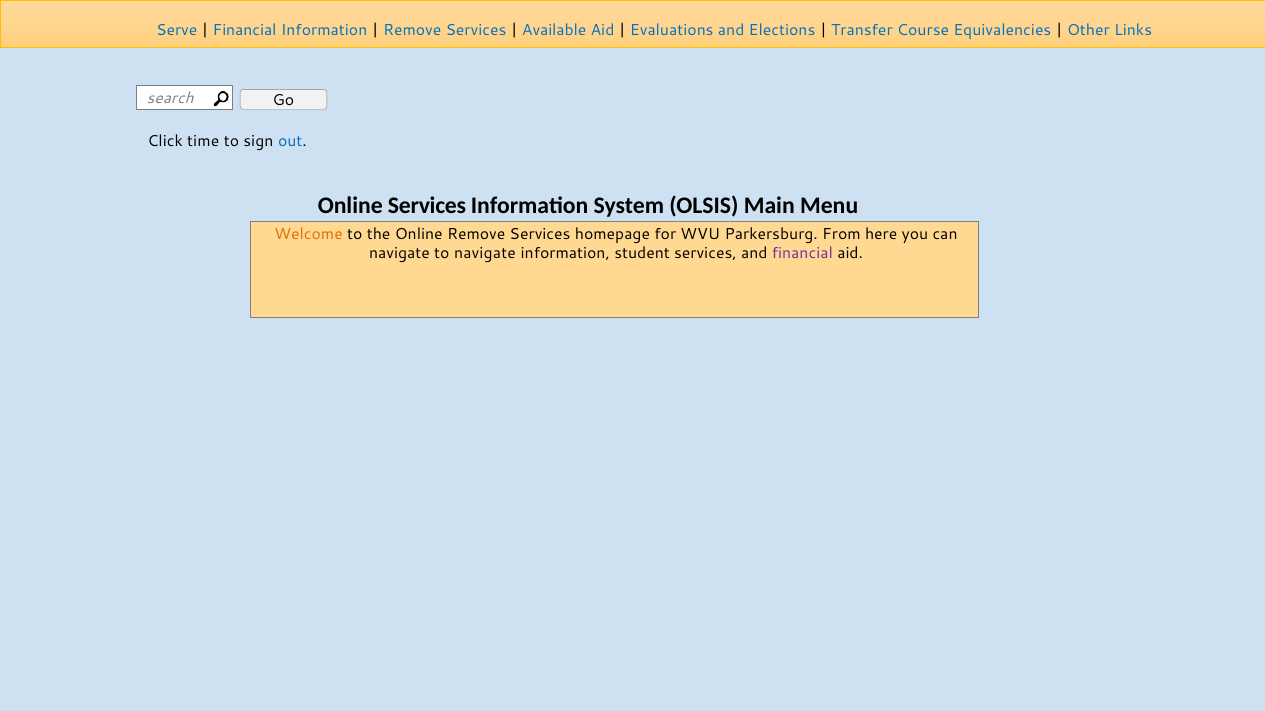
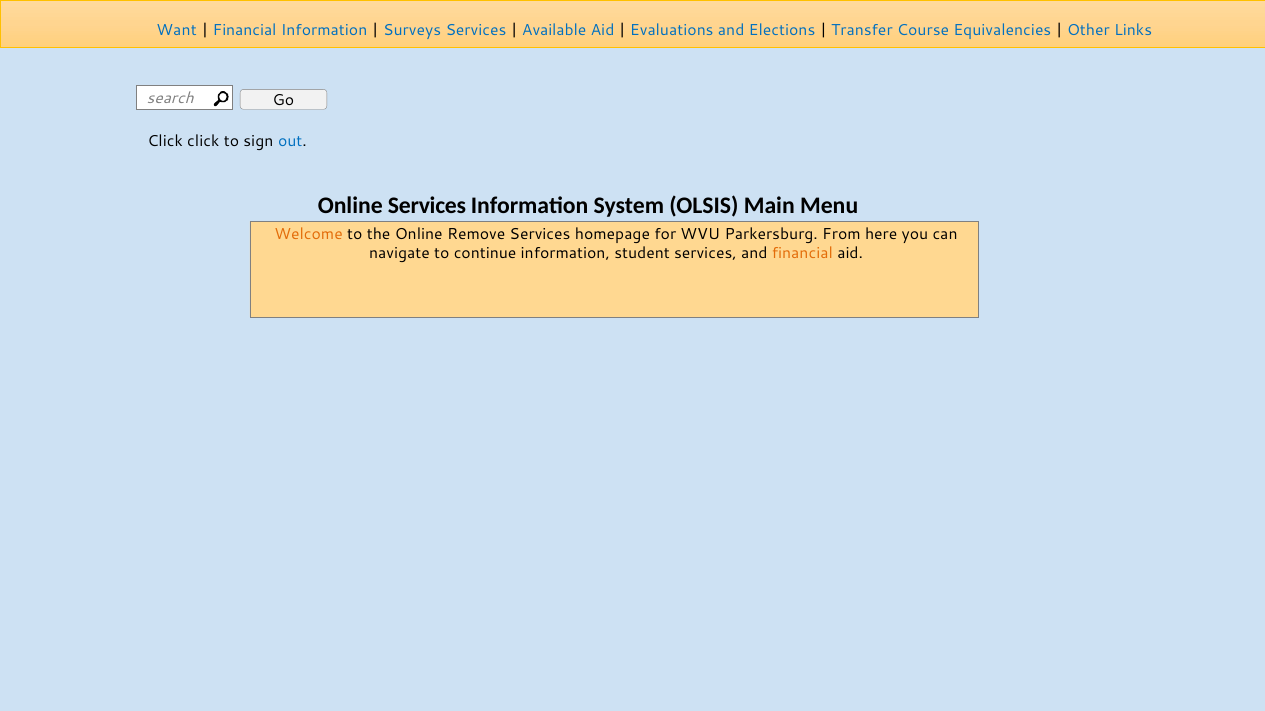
Serve: Serve -> Want (177, 30)
Remove: Remove -> Surveys (412, 30)
time: time -> click (203, 142)
to navigate: navigate -> continue (485, 254)
financial colour: purple -> orange (802, 254)
